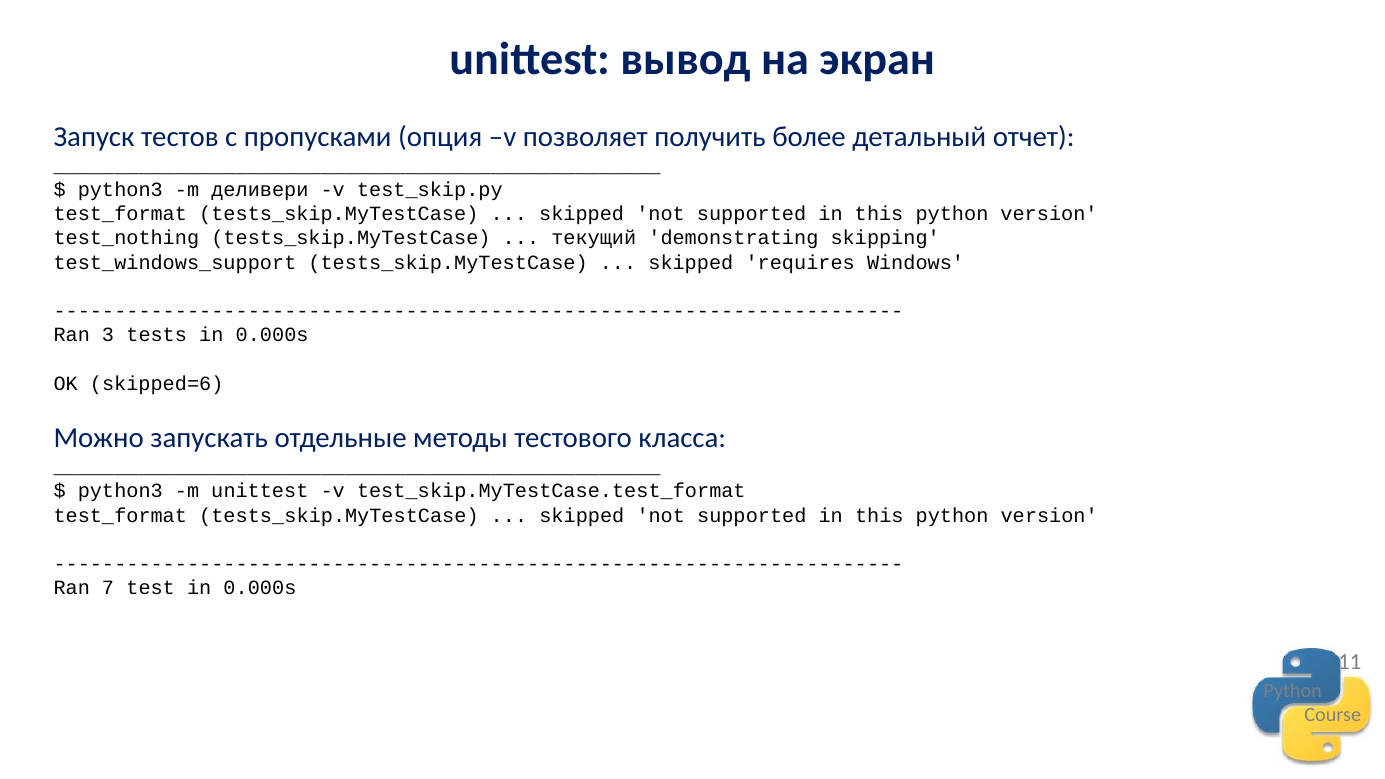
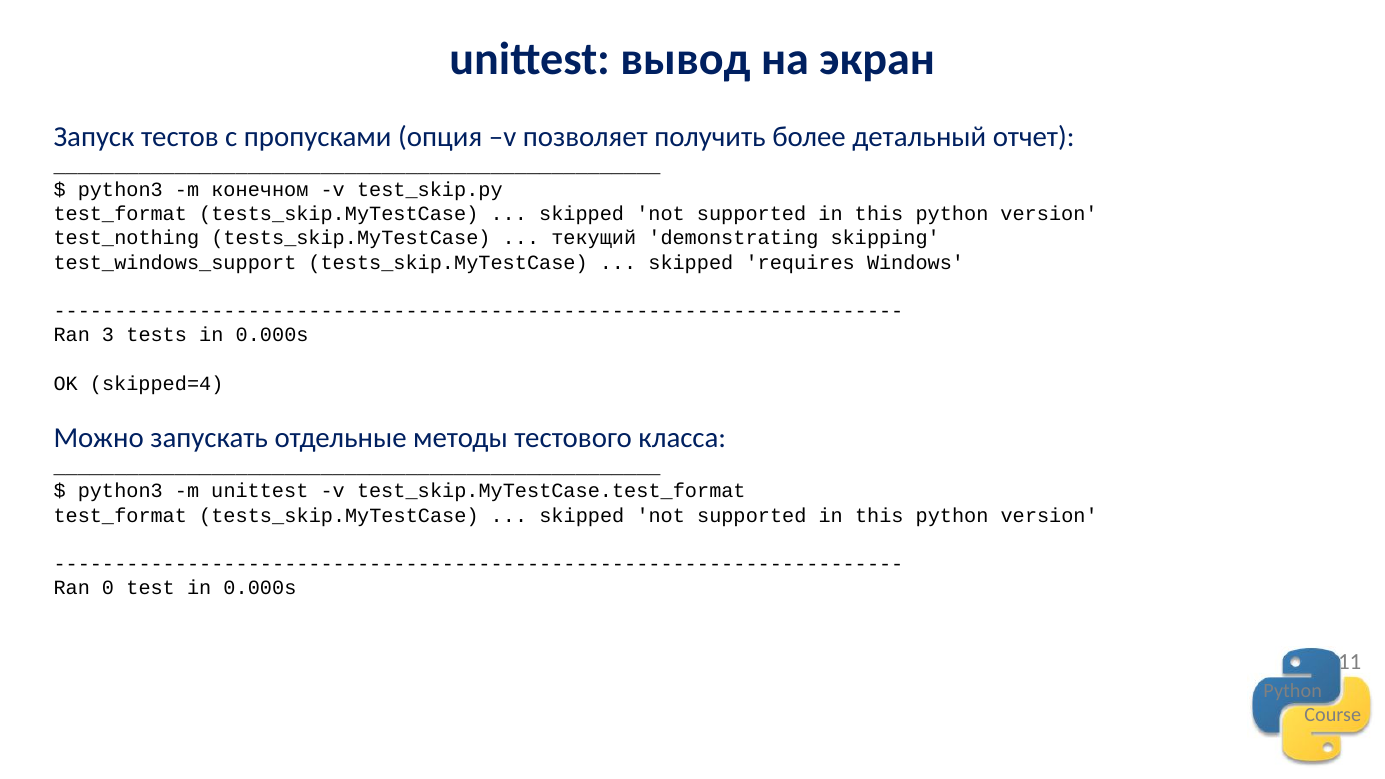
деливери: деливери -> конечном (260, 190)
skipped=6: skipped=6 -> skipped=4 (157, 384)
7: 7 -> 0 (108, 588)
